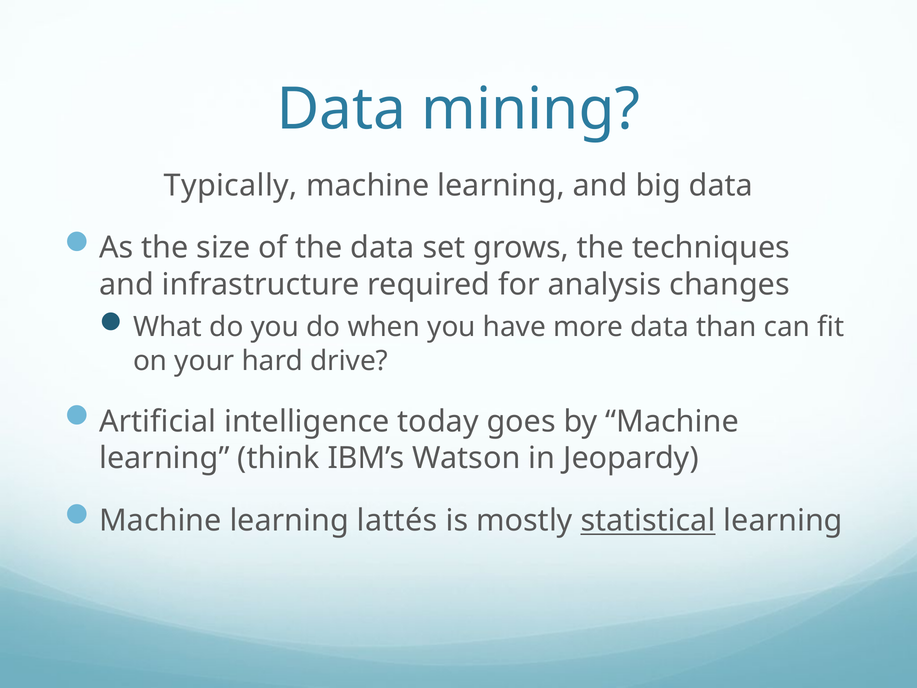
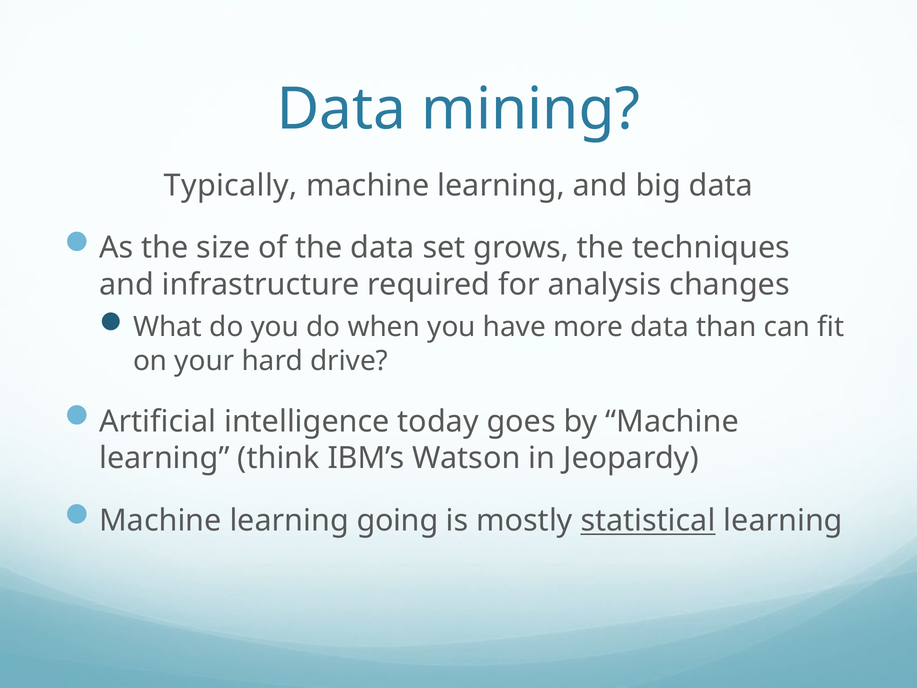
lattés: lattés -> going (398, 520)
